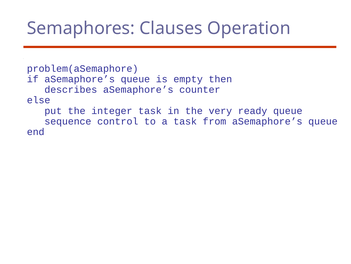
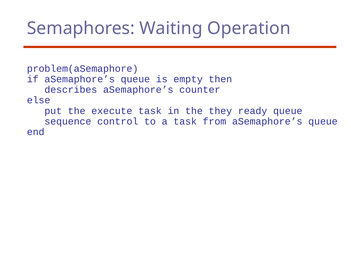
Clauses: Clauses -> Waiting (171, 28)
integer: integer -> execute (112, 111)
very: very -> they (220, 111)
